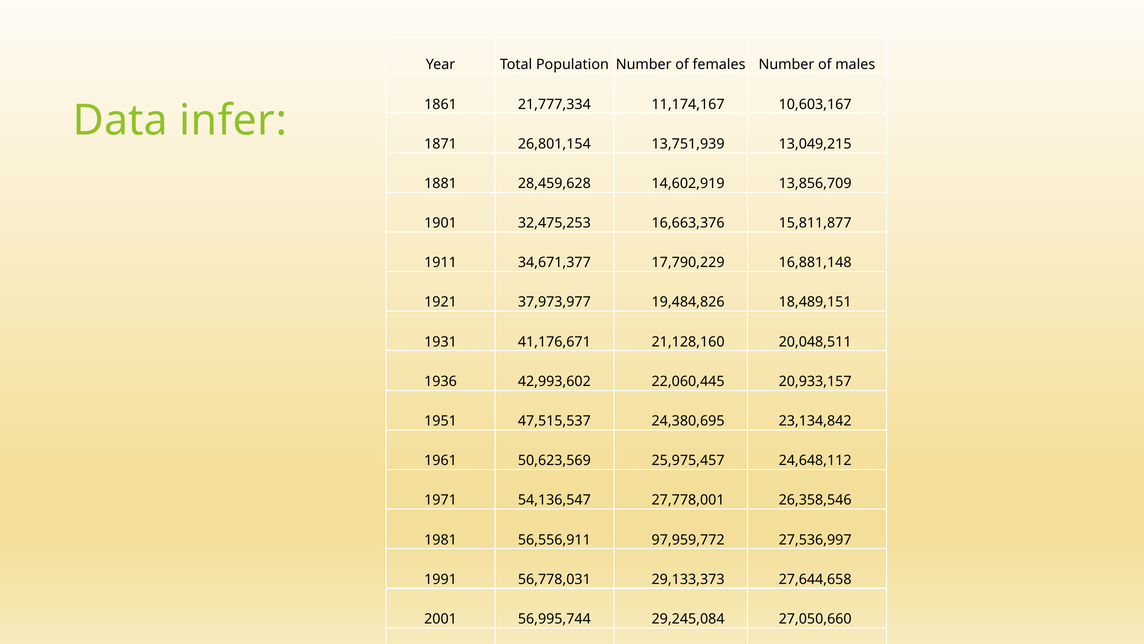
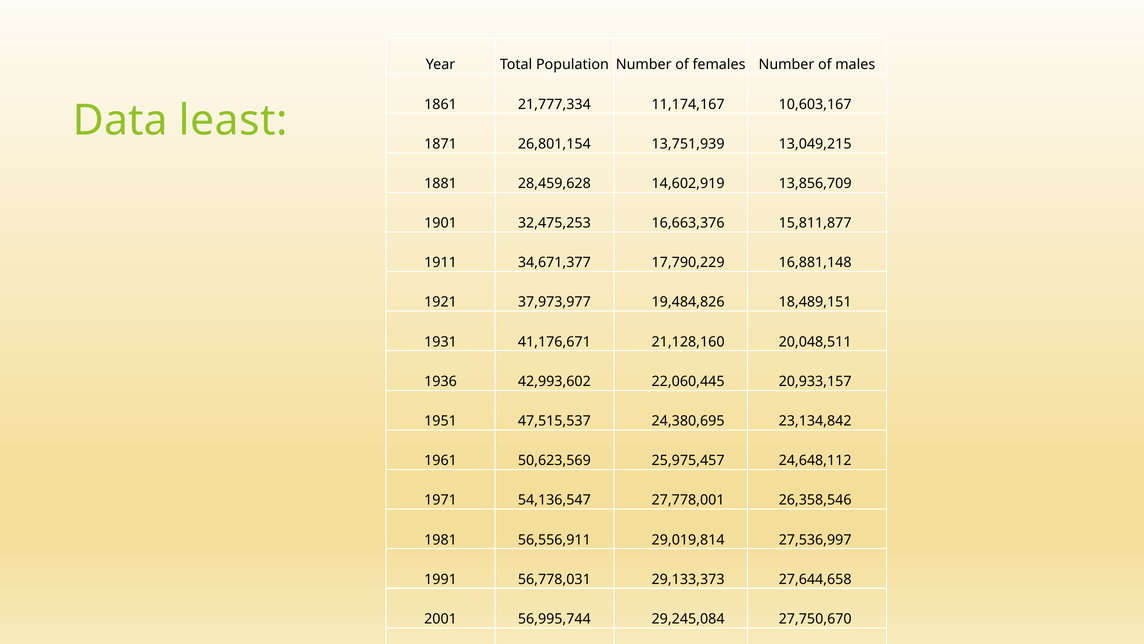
infer: infer -> least (233, 120)
97,959,772: 97,959,772 -> 29,019,814 (688, 540)
27,050,660: 27,050,660 -> 27,750,670 (815, 619)
